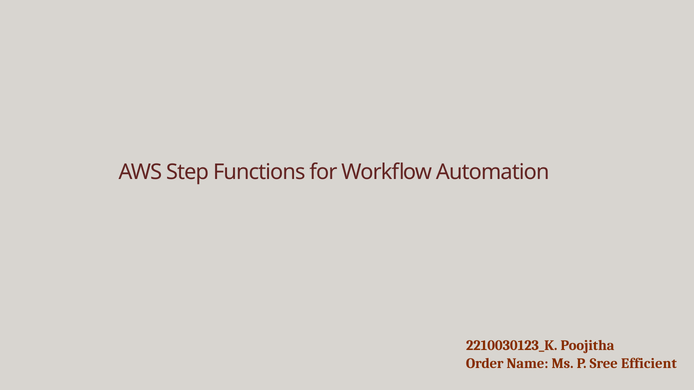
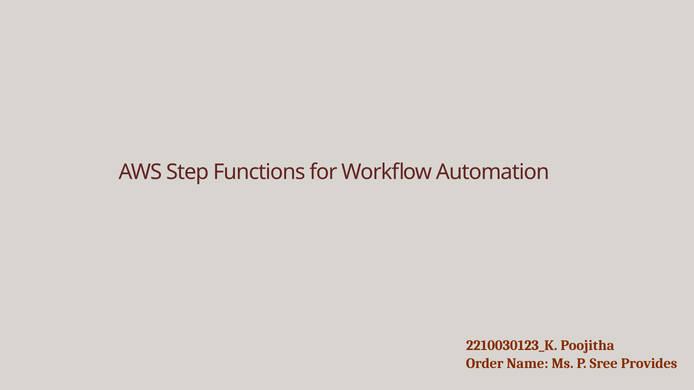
Efficient: Efficient -> Provides (649, 364)
